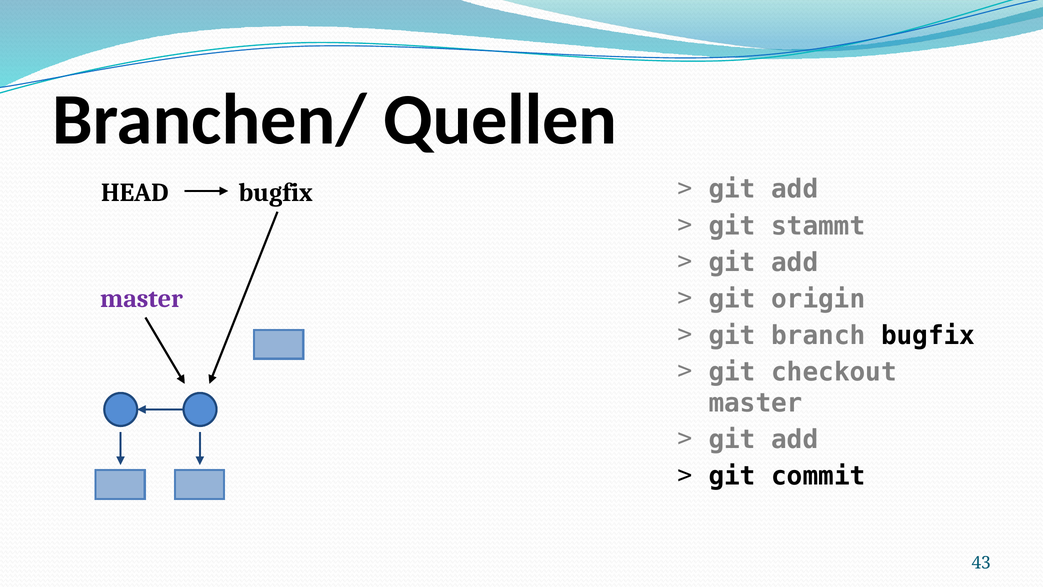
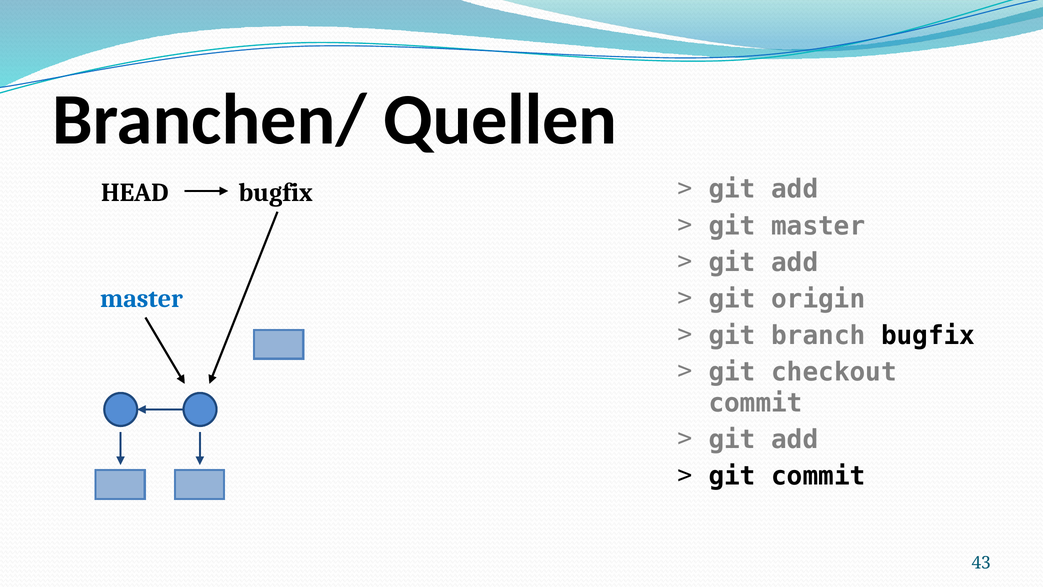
git stammt: stammt -> master (818, 226)
master colour: purple -> blue (141, 298)
master: master -> commit (756, 403)
